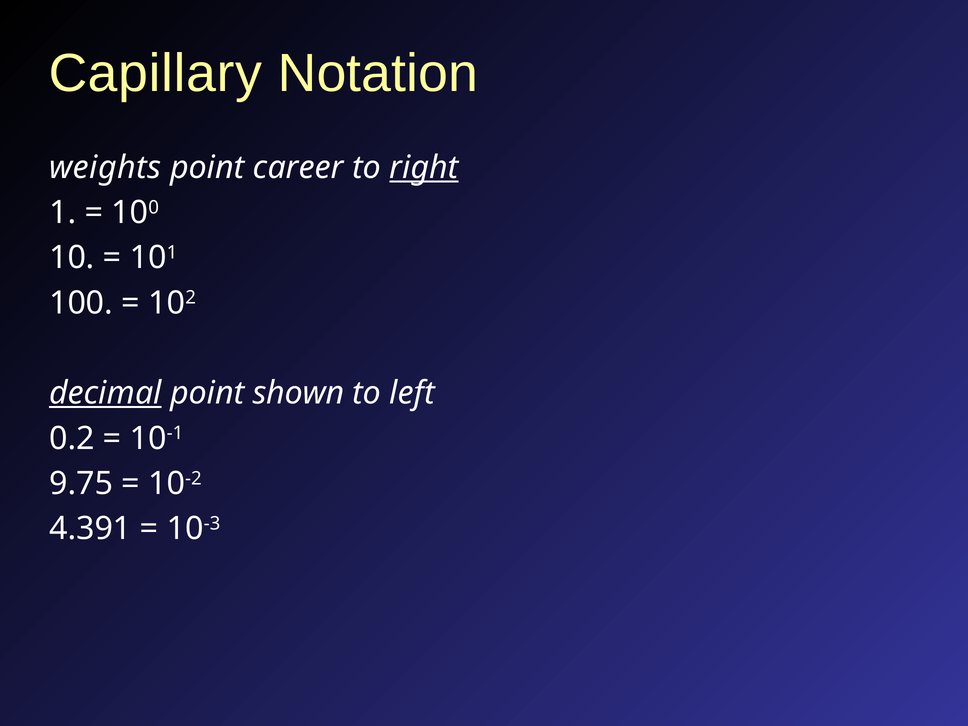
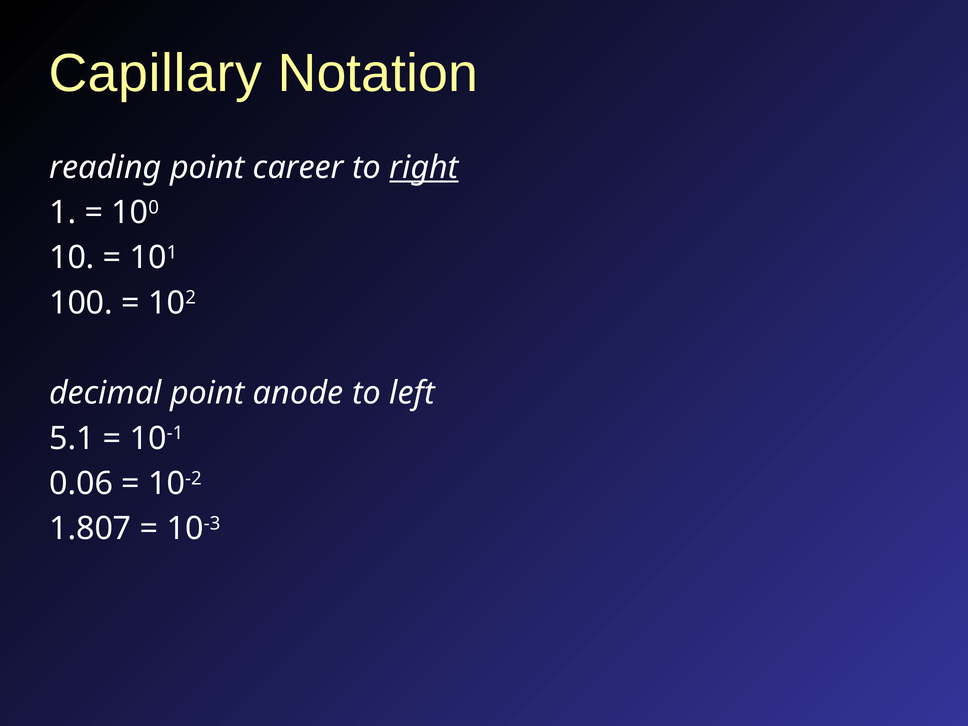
weights: weights -> reading (105, 167)
decimal underline: present -> none (105, 393)
shown: shown -> anode (298, 393)
0.2: 0.2 -> 5.1 (72, 438)
9.75: 9.75 -> 0.06 (81, 484)
4.391: 4.391 -> 1.807 (90, 529)
